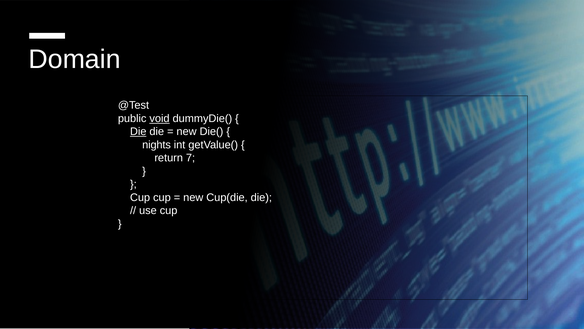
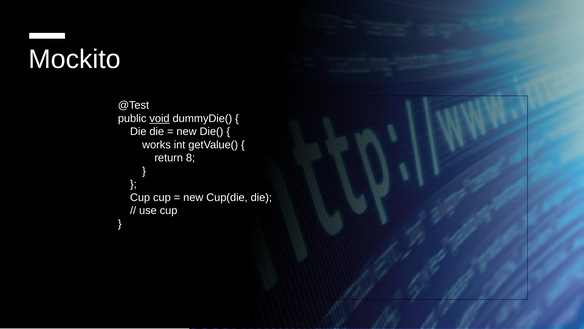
Domain: Domain -> Mockito (75, 59)
Die underline: present -> none (138, 131)
nights: nights -> works (156, 145)
7: 7 -> 8 (191, 158)
